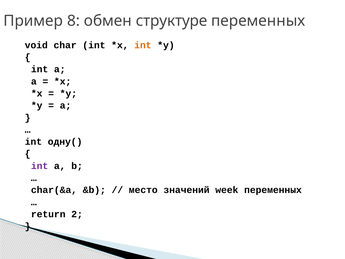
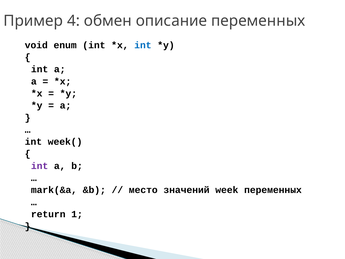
8: 8 -> 4 (73, 21)
структуре: структуре -> описание (172, 21)
char: char -> enum (65, 45)
int colour: orange -> blue (143, 45)
одну(: одну( -> week( (65, 142)
char(&a: char(&a -> mark(&a (54, 190)
2: 2 -> 1 (77, 214)
